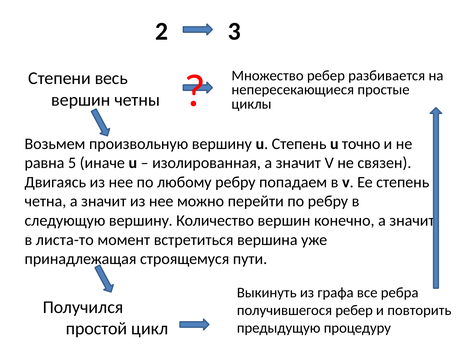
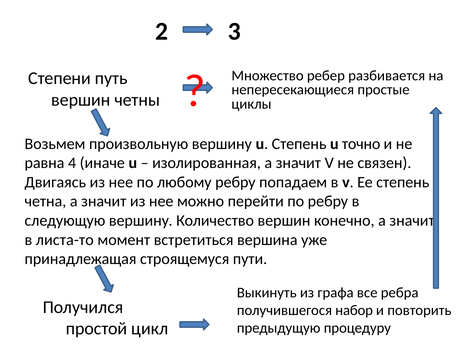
весь: весь -> путь (111, 78)
5: 5 -> 4 (72, 163)
получившегося ребер: ребер -> набор (354, 310)
